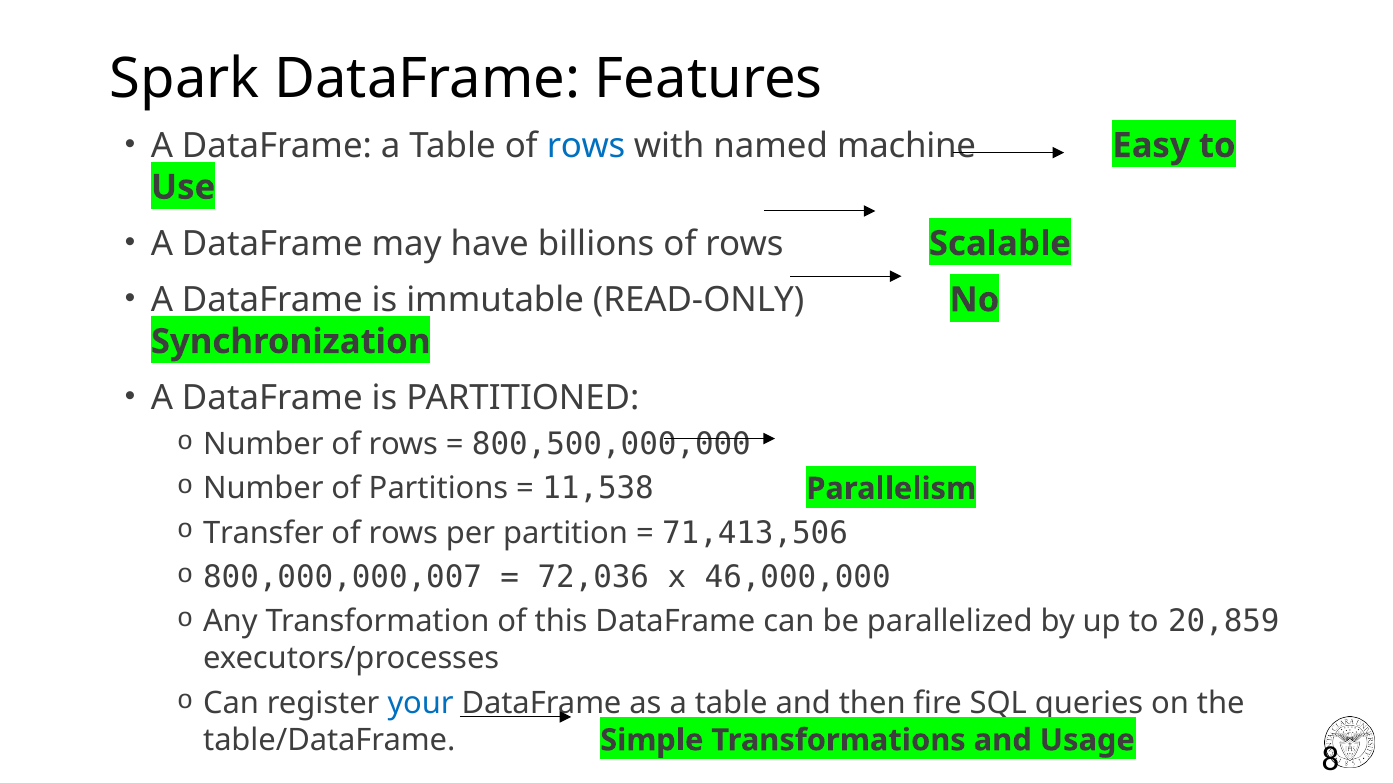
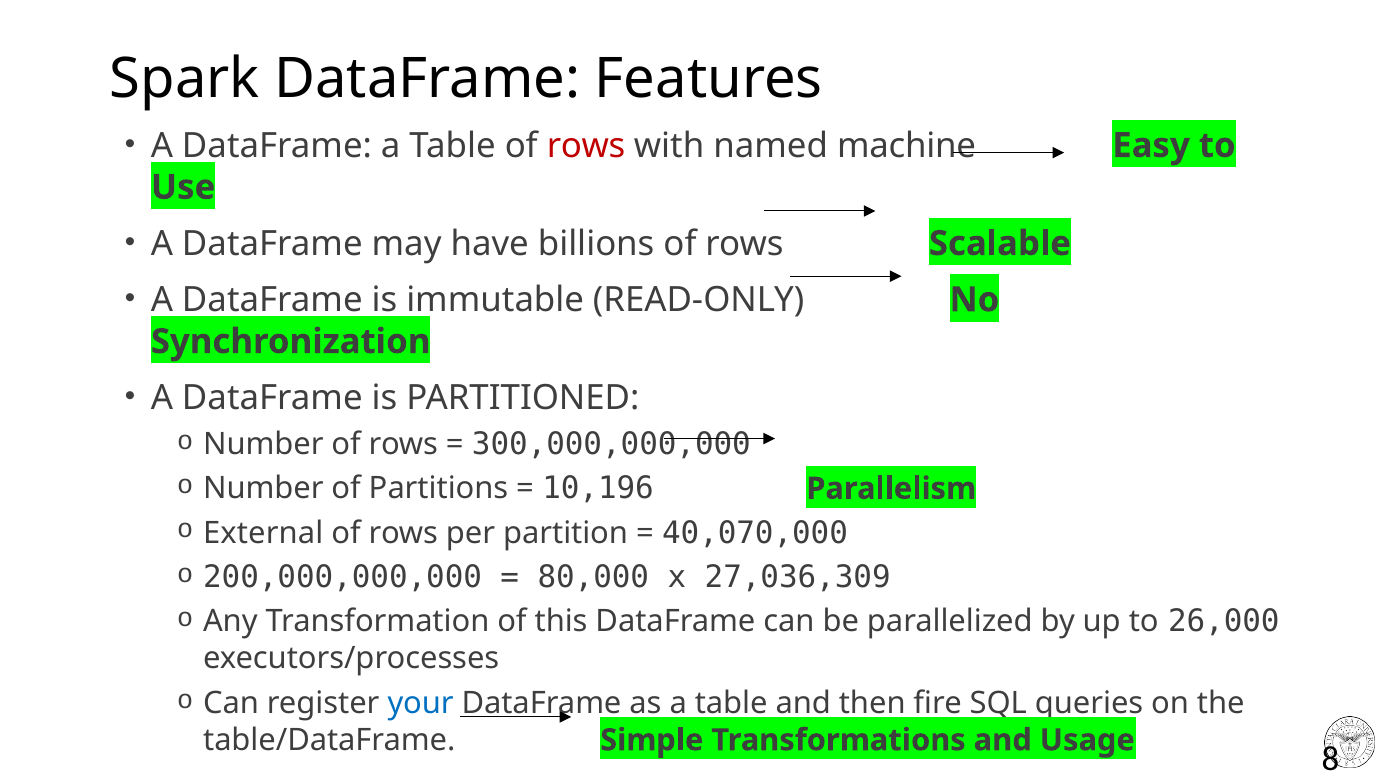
rows colour: blue -> red (586, 146)
800,500,000,000: 800,500,000,000 -> 300,000,000,000 (611, 445)
11,538: 11,538 -> 10,196 (598, 489)
Transfer: Transfer -> External (263, 533)
71,413,506: 71,413,506 -> 40,070,000 (755, 533)
800,000,000,007: 800,000,000,007 -> 200,000,000,000 (343, 578)
72,036: 72,036 -> 80,000 (593, 578)
46,000,000: 46,000,000 -> 27,036,309 (798, 578)
20,859: 20,859 -> 26,000 (1224, 622)
